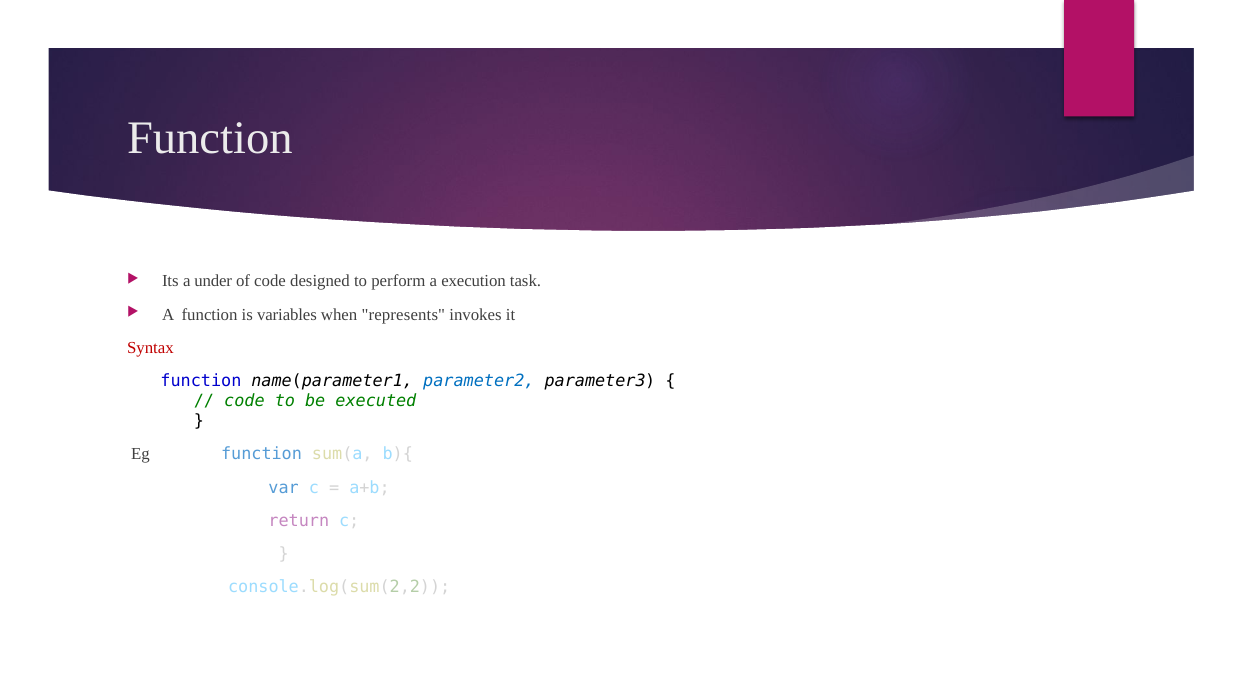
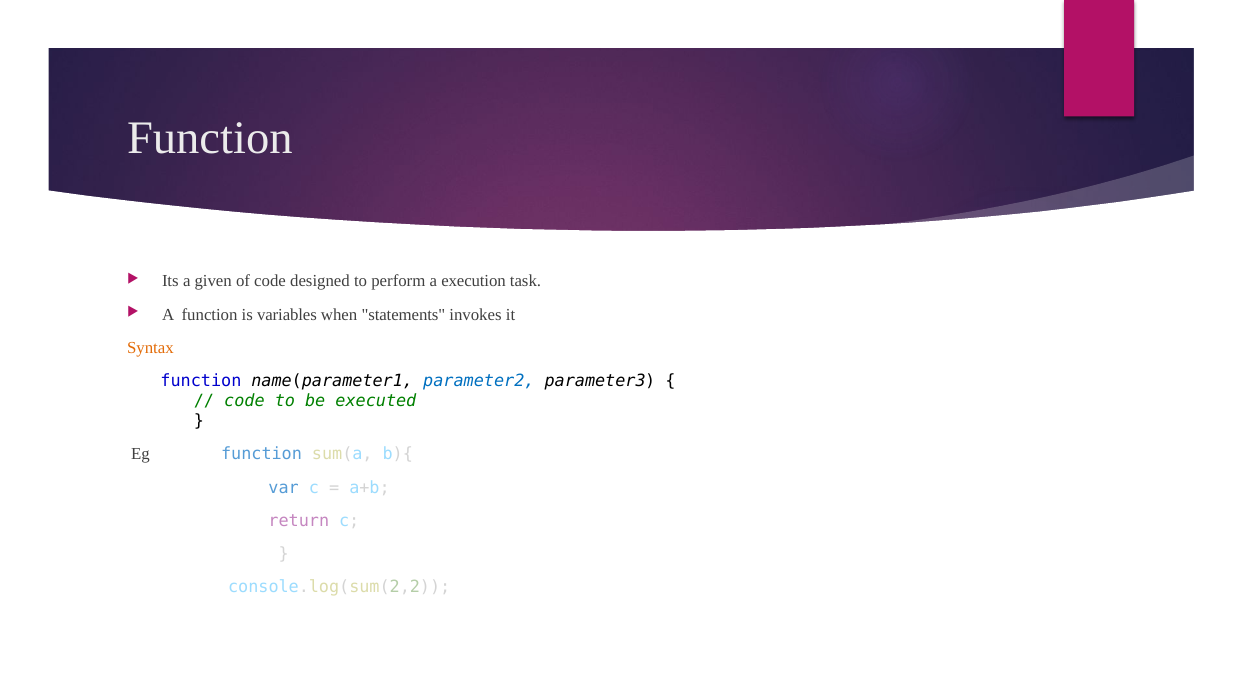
under: under -> given (213, 281)
represents: represents -> statements (403, 315)
Syntax colour: red -> orange (150, 348)
